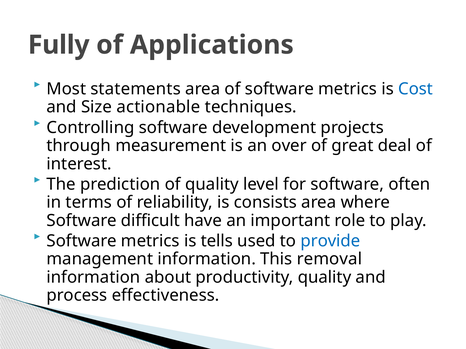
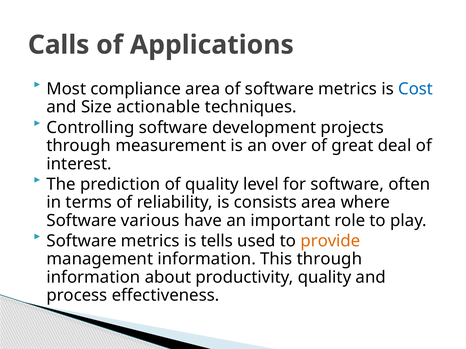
Fully: Fully -> Calls (59, 45)
statements: statements -> compliance (136, 89)
difficult: difficult -> various (150, 221)
provide colour: blue -> orange (330, 241)
This removal: removal -> through (329, 259)
